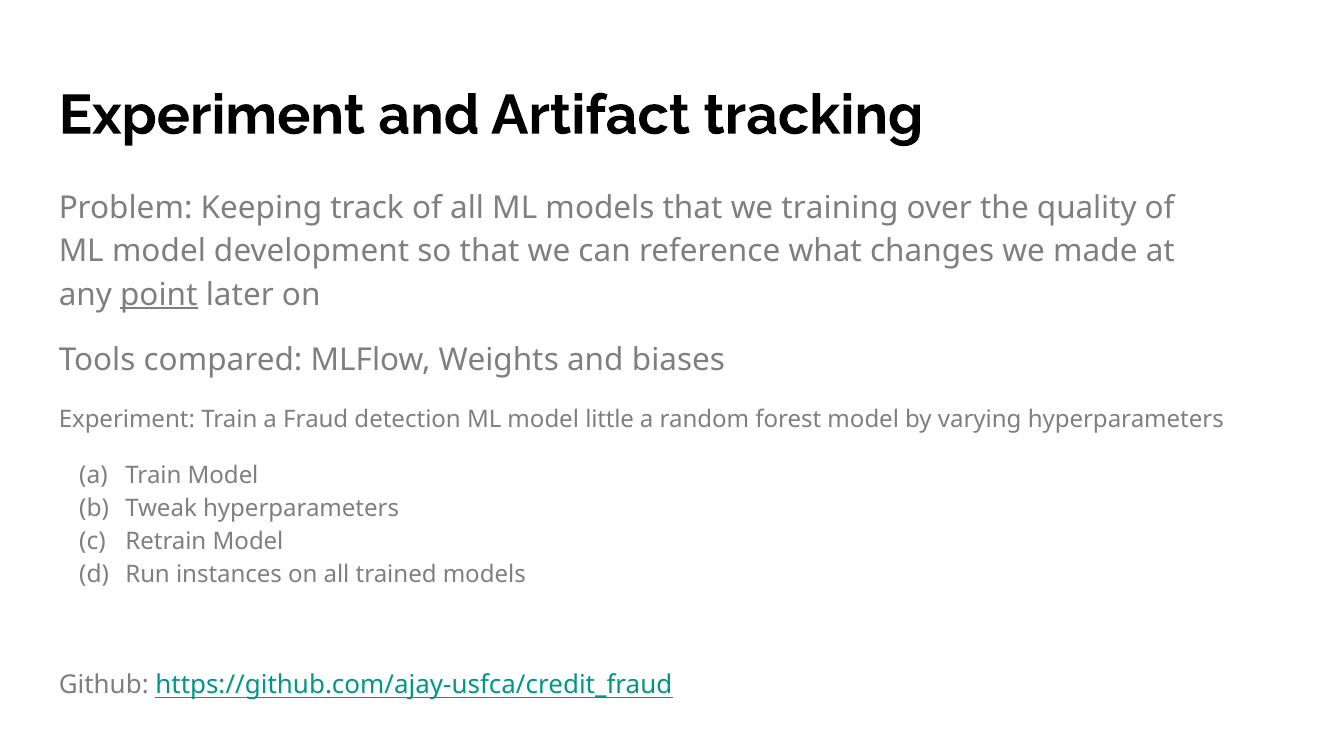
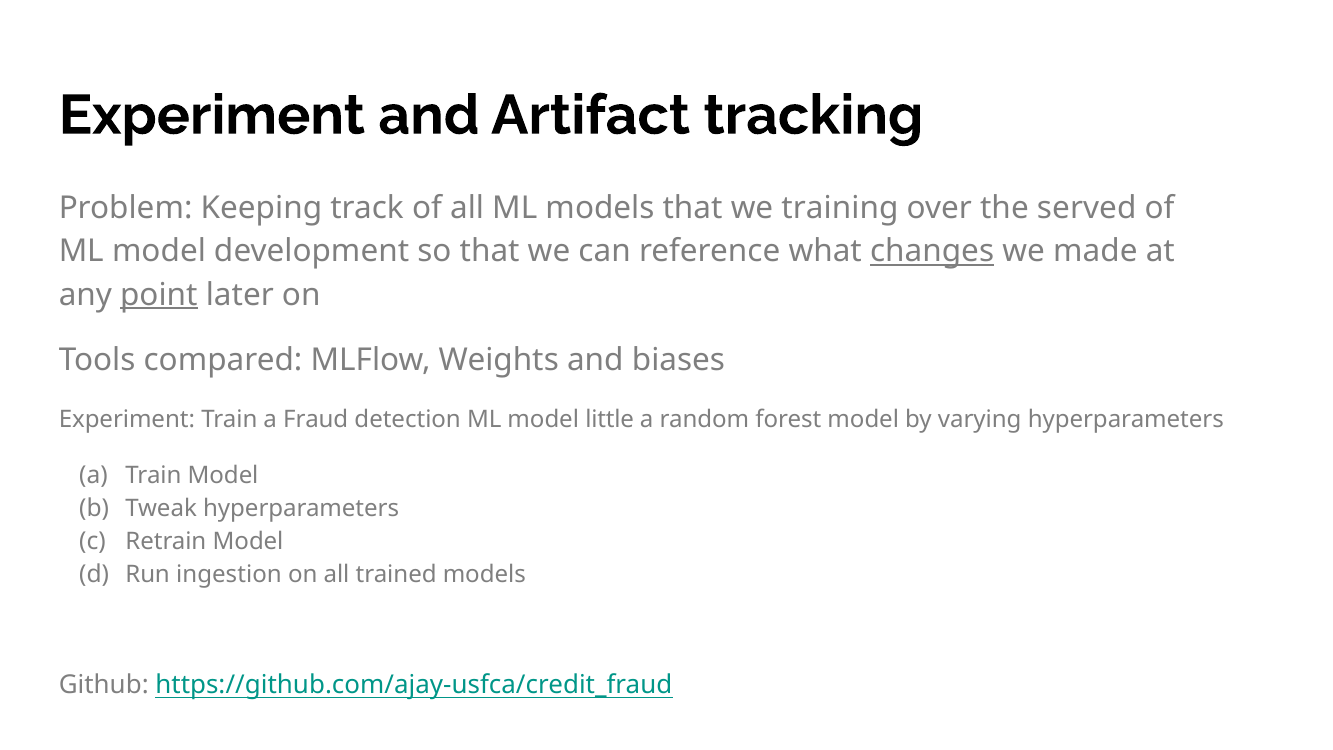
quality: quality -> served (1087, 208)
changes underline: none -> present (932, 251)
instances: instances -> ingestion (229, 575)
